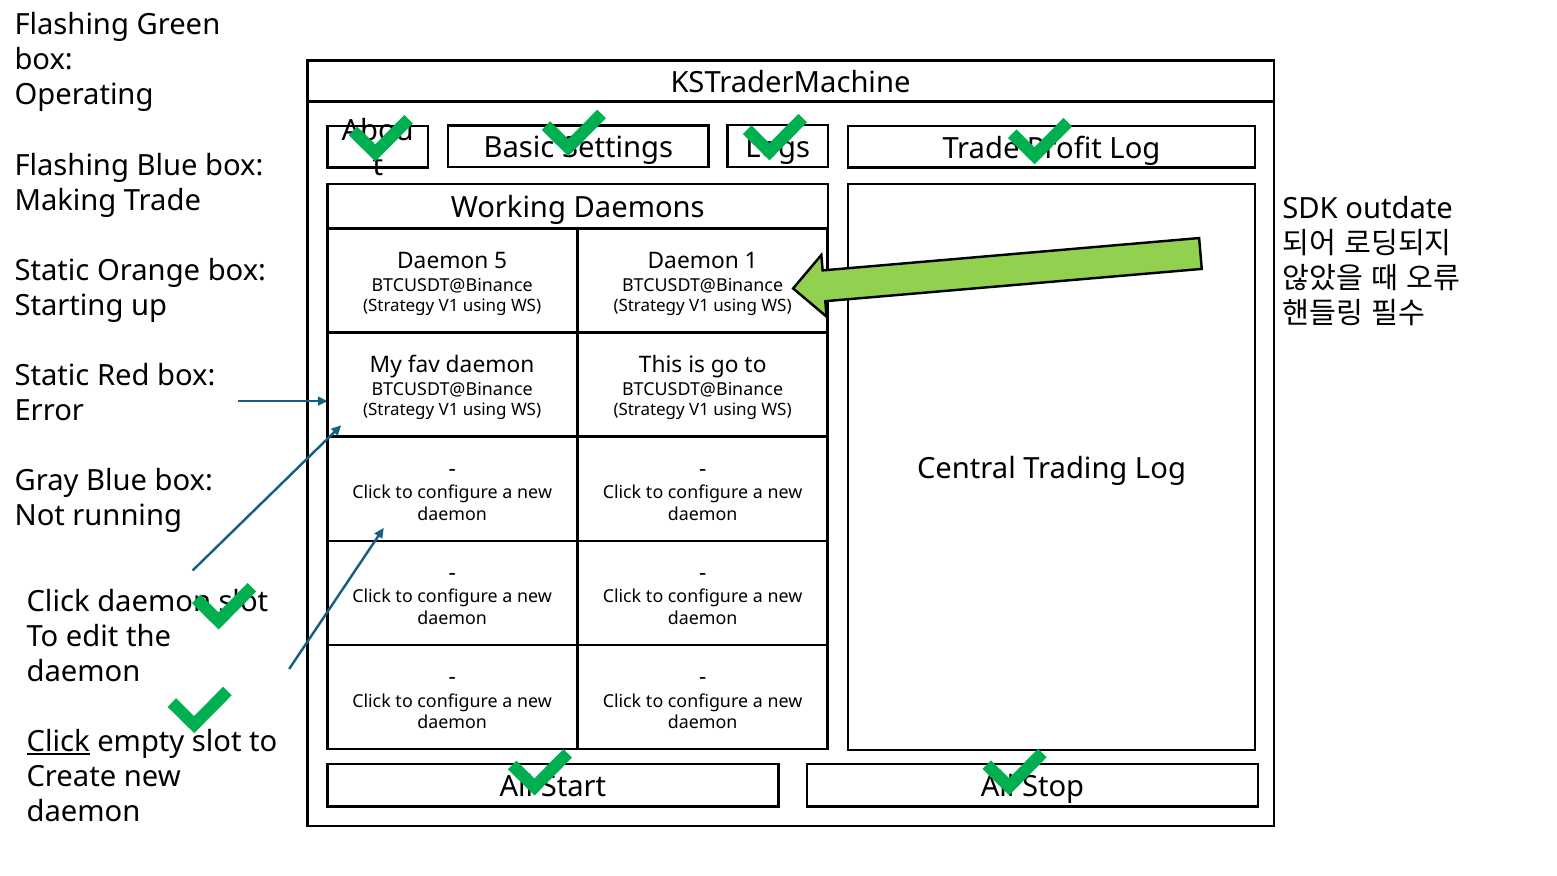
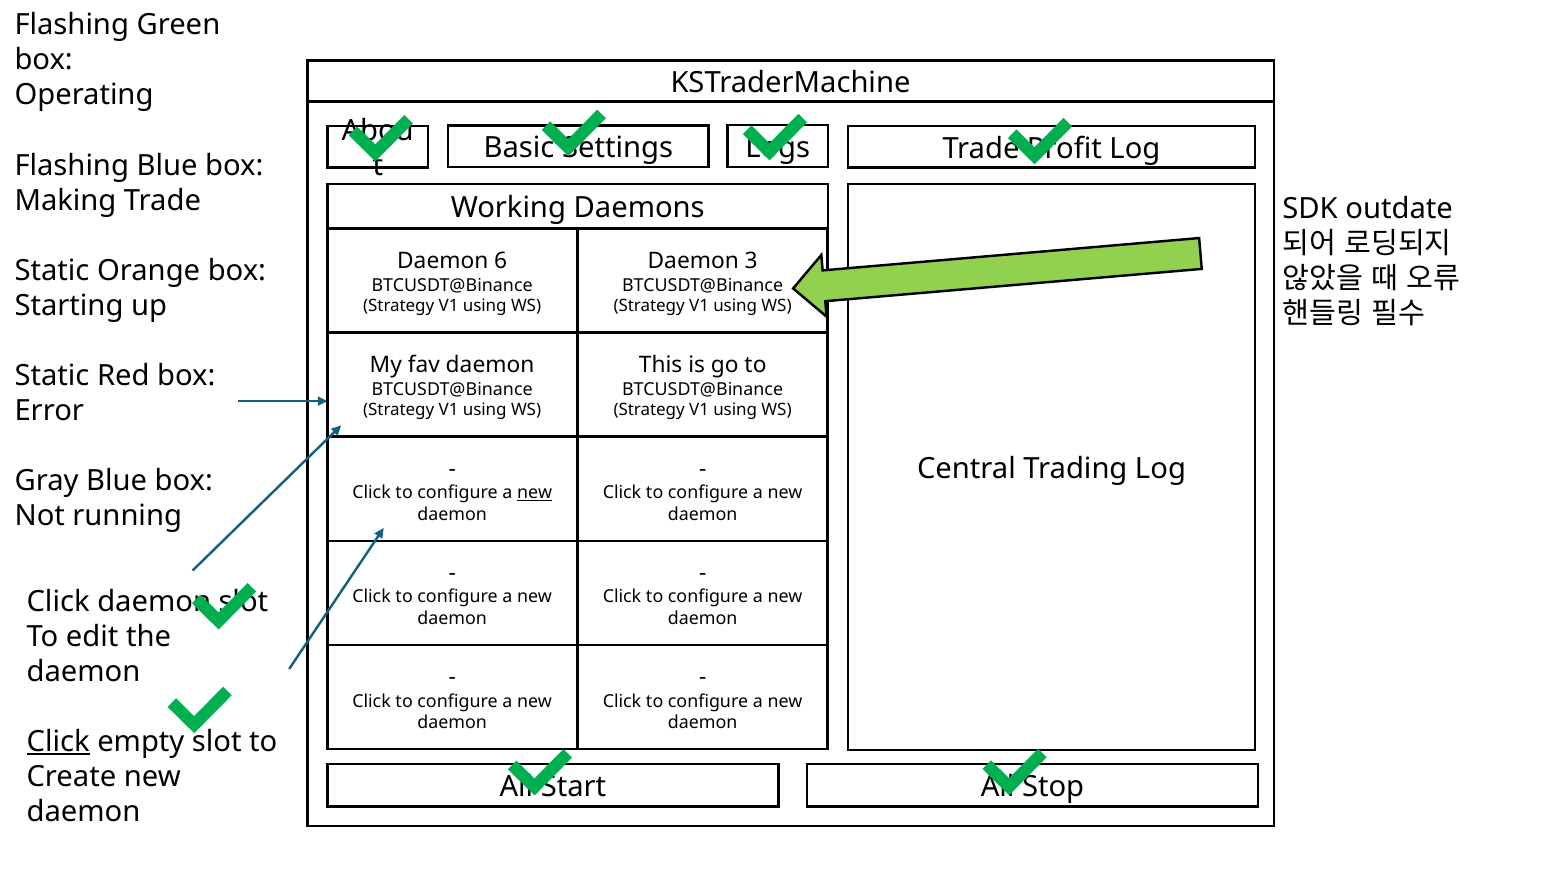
5: 5 -> 6 (501, 261)
1: 1 -> 3 (751, 261)
new underline: none -> present (535, 493)
